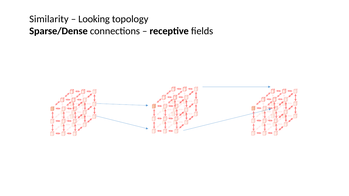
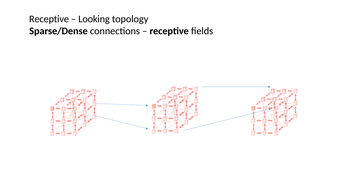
Similarity: Similarity -> Receptive (49, 19)
